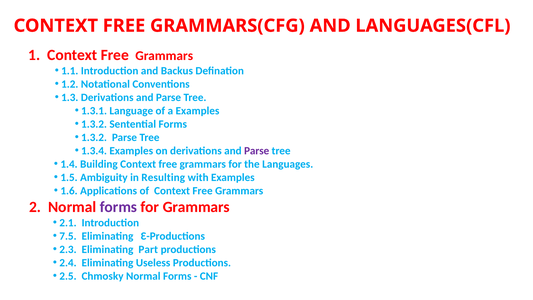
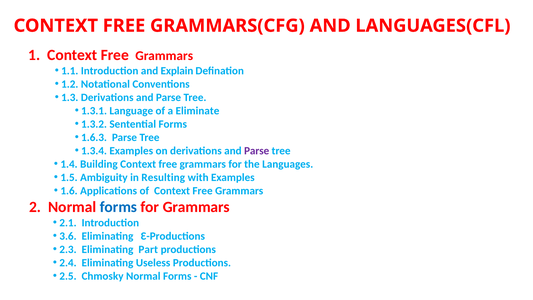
Backus: Backus -> Explain (177, 71)
a Examples: Examples -> Eliminate (197, 111)
1.3.2: 1.3.2 -> 1.6.3 (94, 137)
forms colour: purple -> blue (118, 207)
7.5: 7.5 -> 3.6 (68, 236)
